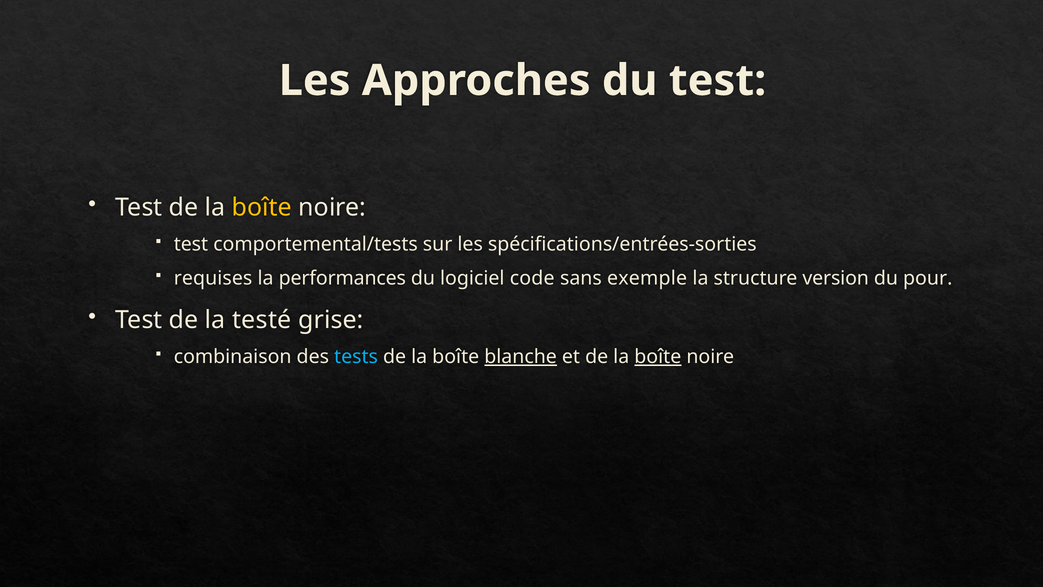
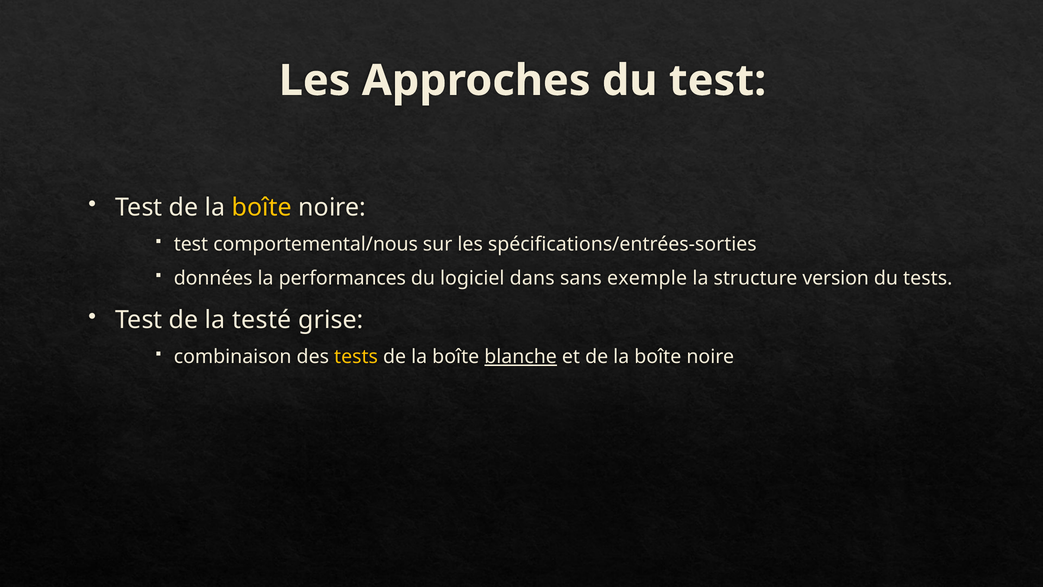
comportemental/tests: comportemental/tests -> comportemental/nous (316, 244)
requises: requises -> données (213, 278)
code: code -> dans (532, 278)
du pour: pour -> tests (928, 278)
tests colour: light blue -> yellow (356, 357)
boîte underline: present -> none (658, 357)
